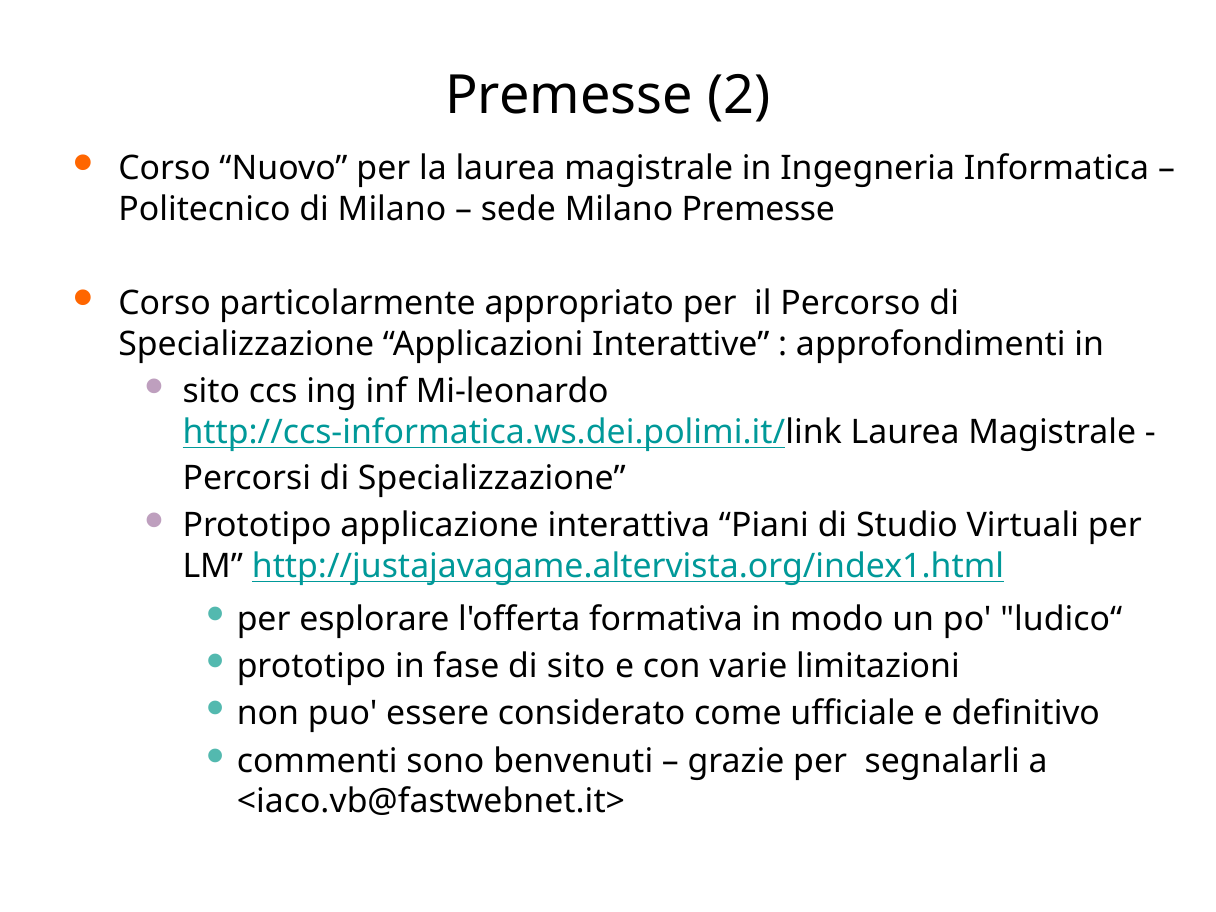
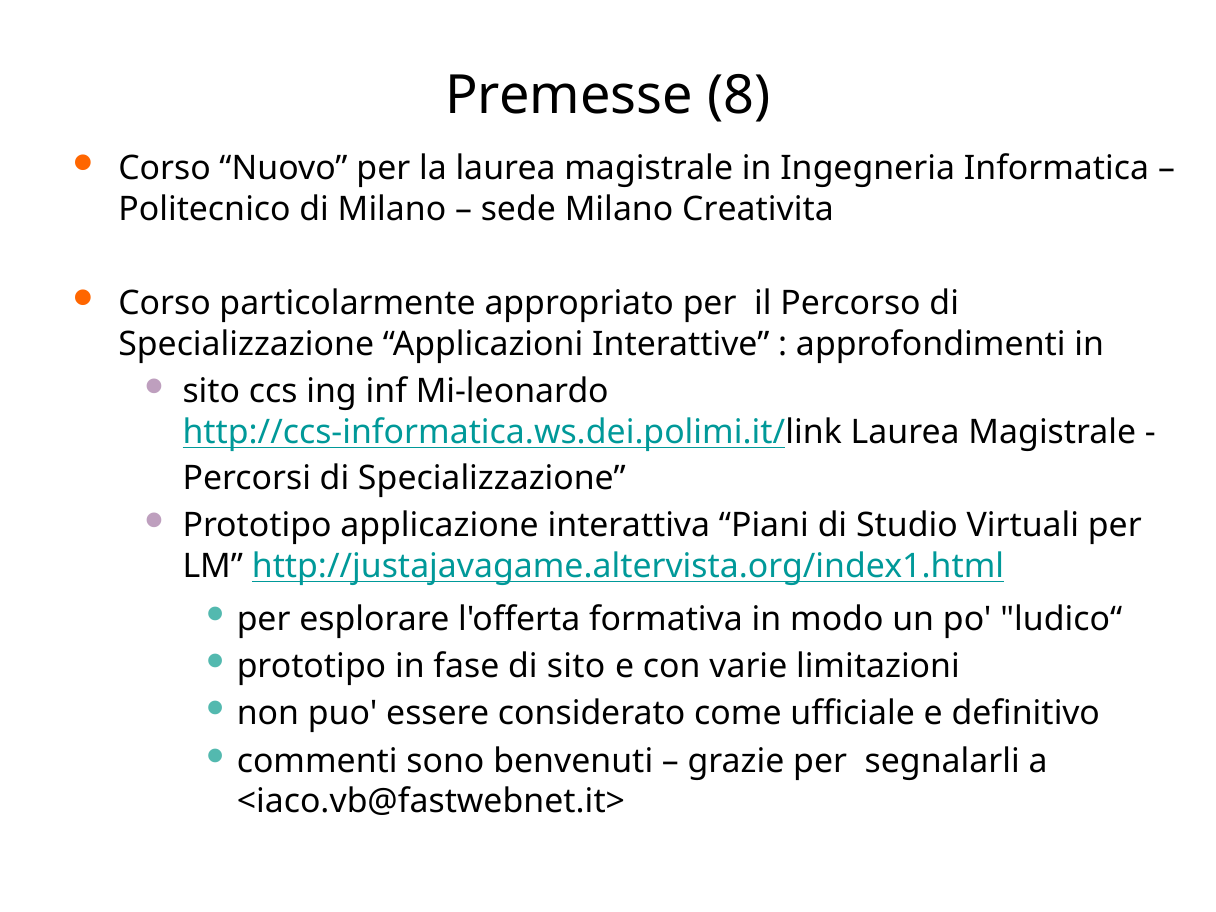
2: 2 -> 8 (739, 96)
Milano Premesse: Premesse -> Creativita (758, 209)
